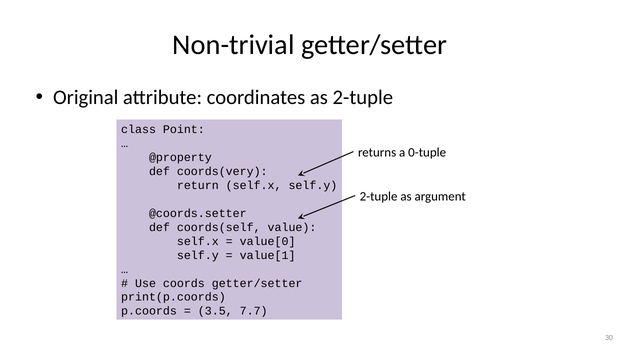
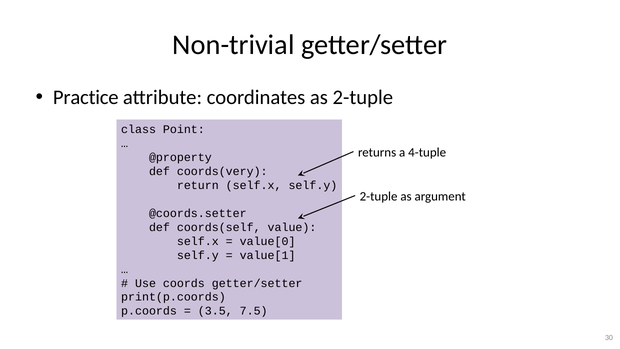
Original: Original -> Practice (86, 98)
0-tuple: 0-tuple -> 4-tuple (427, 152)
7.7: 7.7 -> 7.5 (254, 311)
